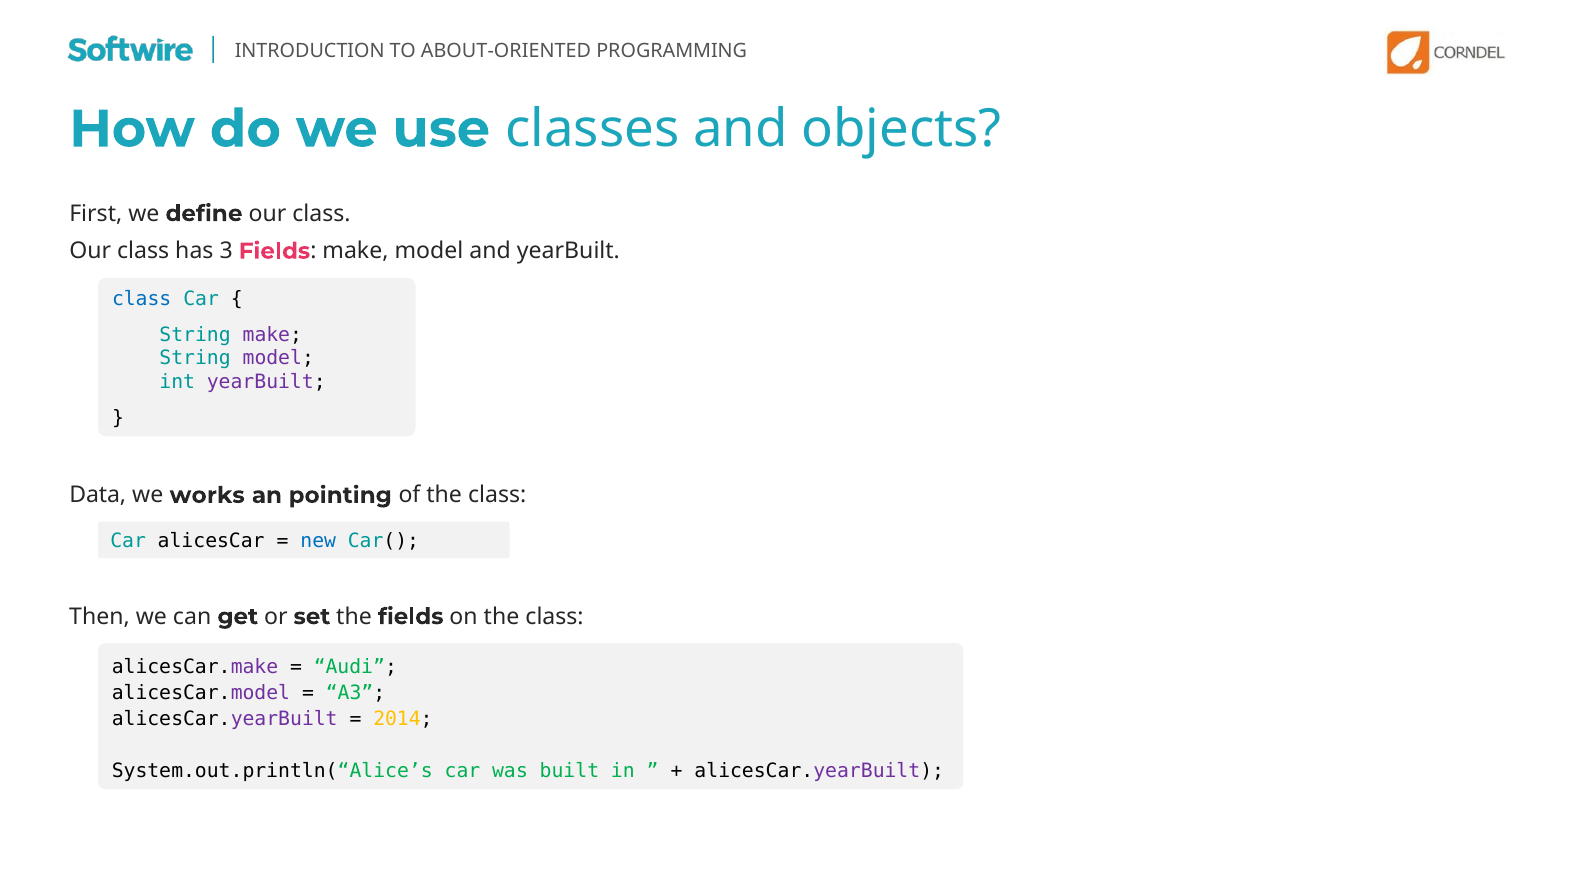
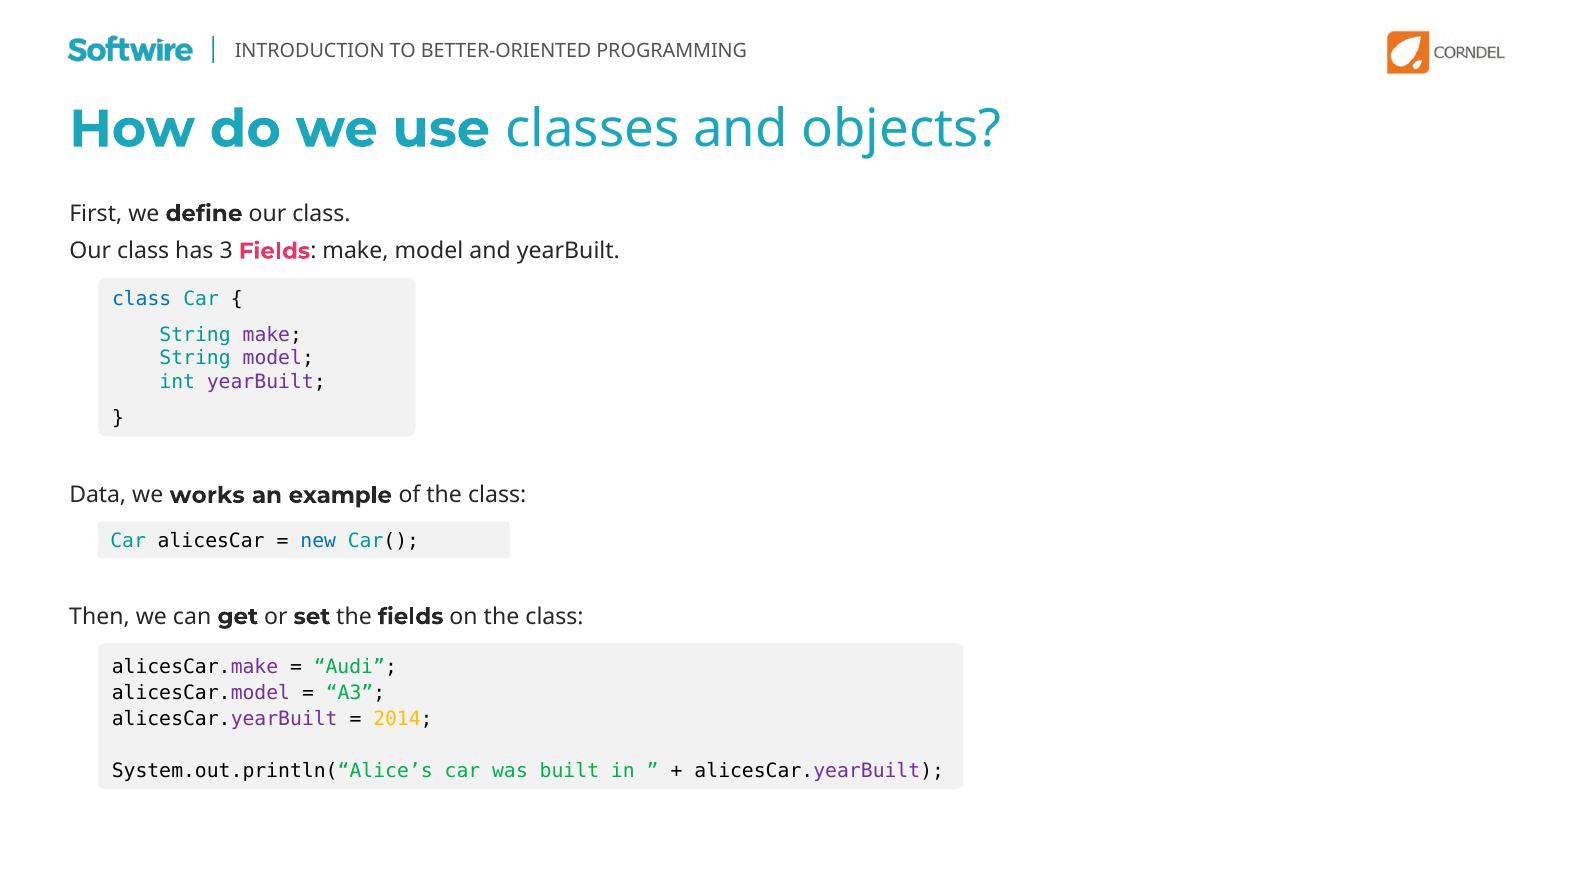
ABOUT-ORIENTED: ABOUT-ORIENTED -> BETTER-ORIENTED (506, 51)
pointing: pointing -> example (340, 495)
